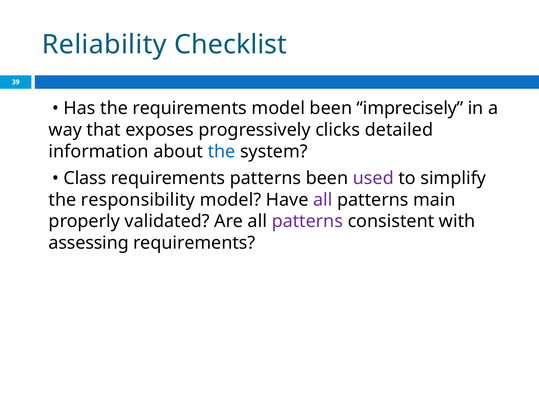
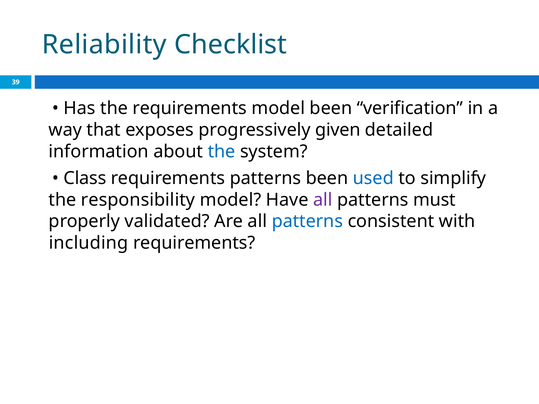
imprecisely: imprecisely -> verification (410, 108)
clicks: clicks -> given (338, 130)
used colour: purple -> blue (373, 178)
main: main -> must (434, 200)
patterns colour: purple -> blue (307, 221)
assessing: assessing -> including (89, 243)
